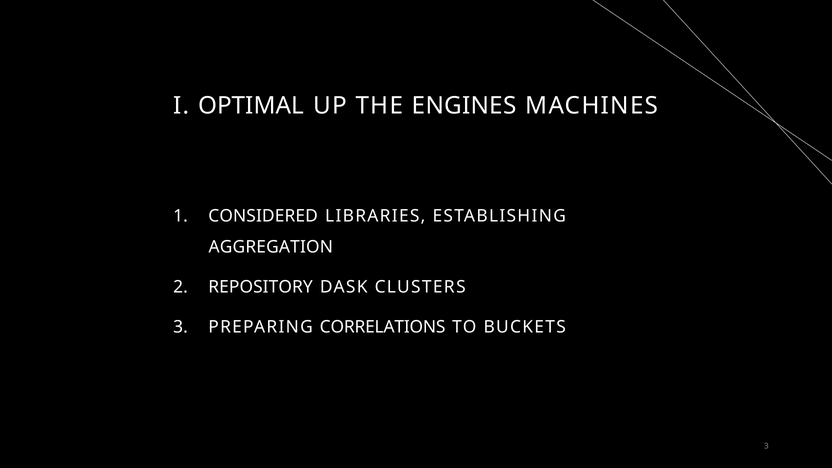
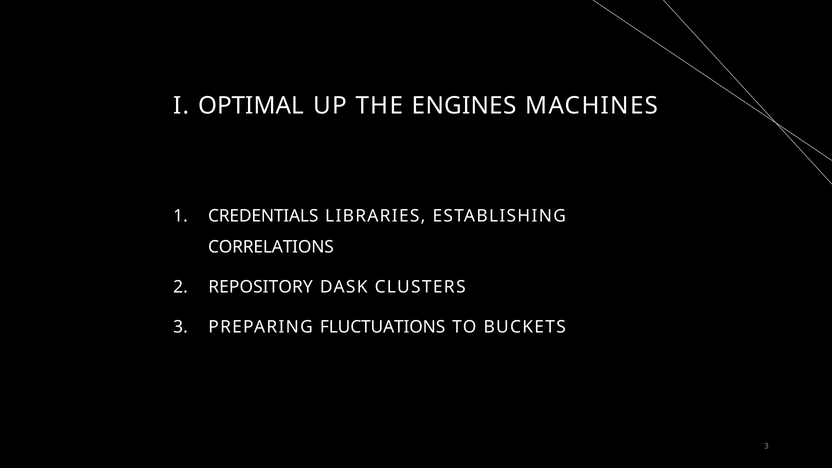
CONSIDERED: CONSIDERED -> CREDENTIALS (263, 216)
AGGREGATION: AGGREGATION -> CORRELATIONS (271, 247)
CORRELATIONS: CORRELATIONS -> FLUCTUATIONS (383, 327)
